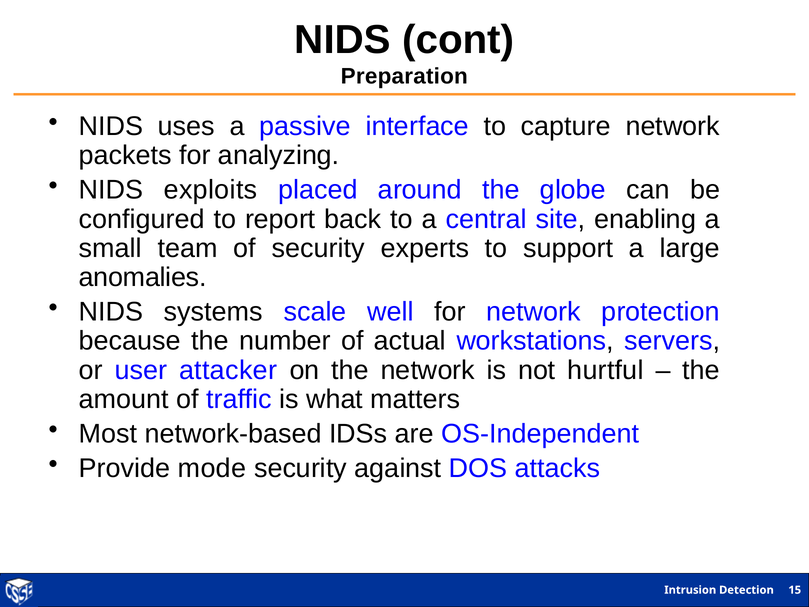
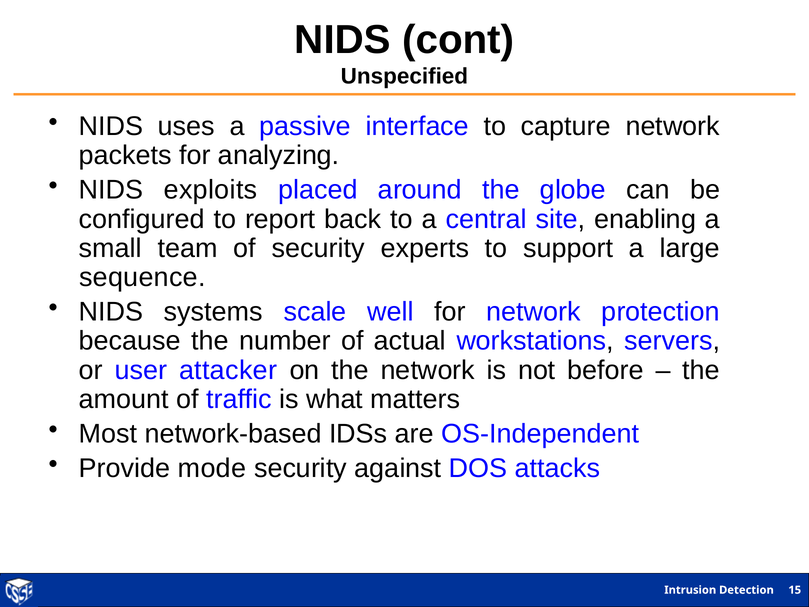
Preparation: Preparation -> Unspecified (404, 76)
anomalies: anomalies -> sequence (142, 277)
hurtful: hurtful -> before (606, 370)
